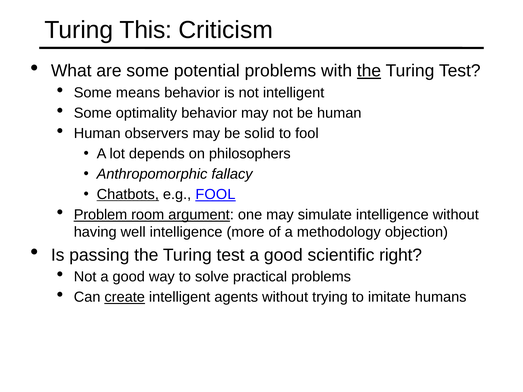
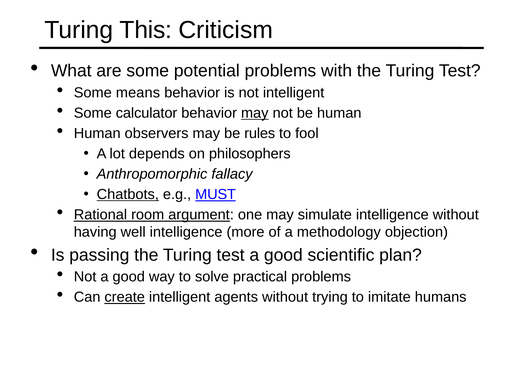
the underline: present -> none (369, 71)
optimality: optimality -> calculator (147, 113)
may underline: none -> present (255, 113)
solid: solid -> rules (260, 133)
e.g FOOL: FOOL -> MUST (216, 194)
Problem: Problem -> Rational (100, 215)
right: right -> plan (401, 255)
